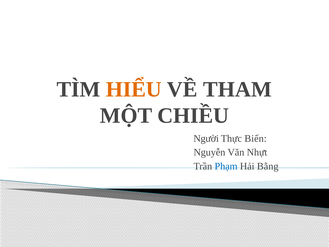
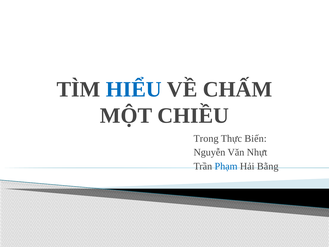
HIỂU colour: orange -> blue (134, 89)
THAM: THAM -> CHẤM (238, 89)
Người: Người -> Trong (206, 138)
